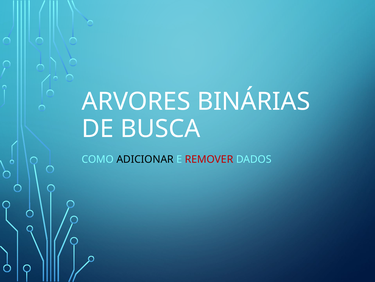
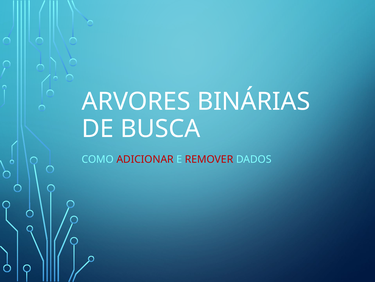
ADICIONAR colour: black -> red (145, 159)
